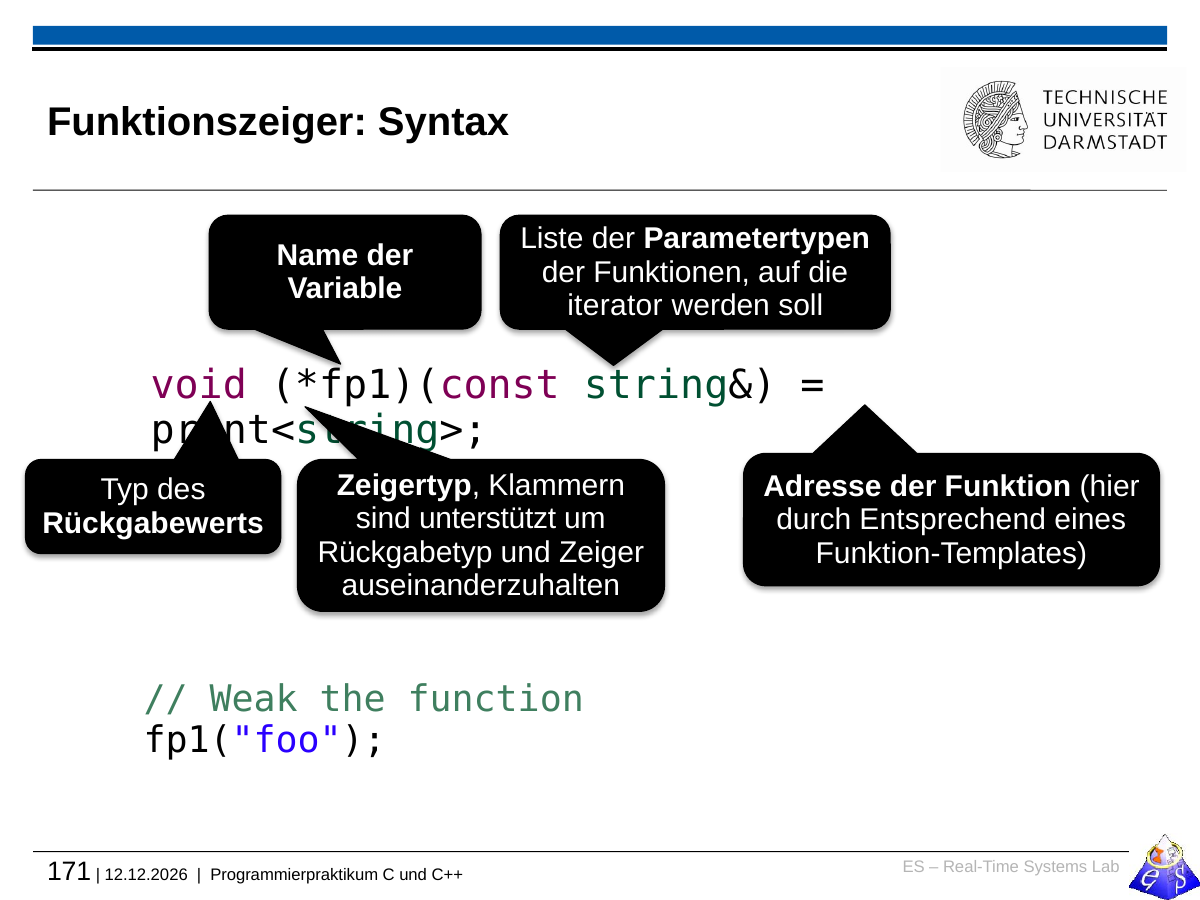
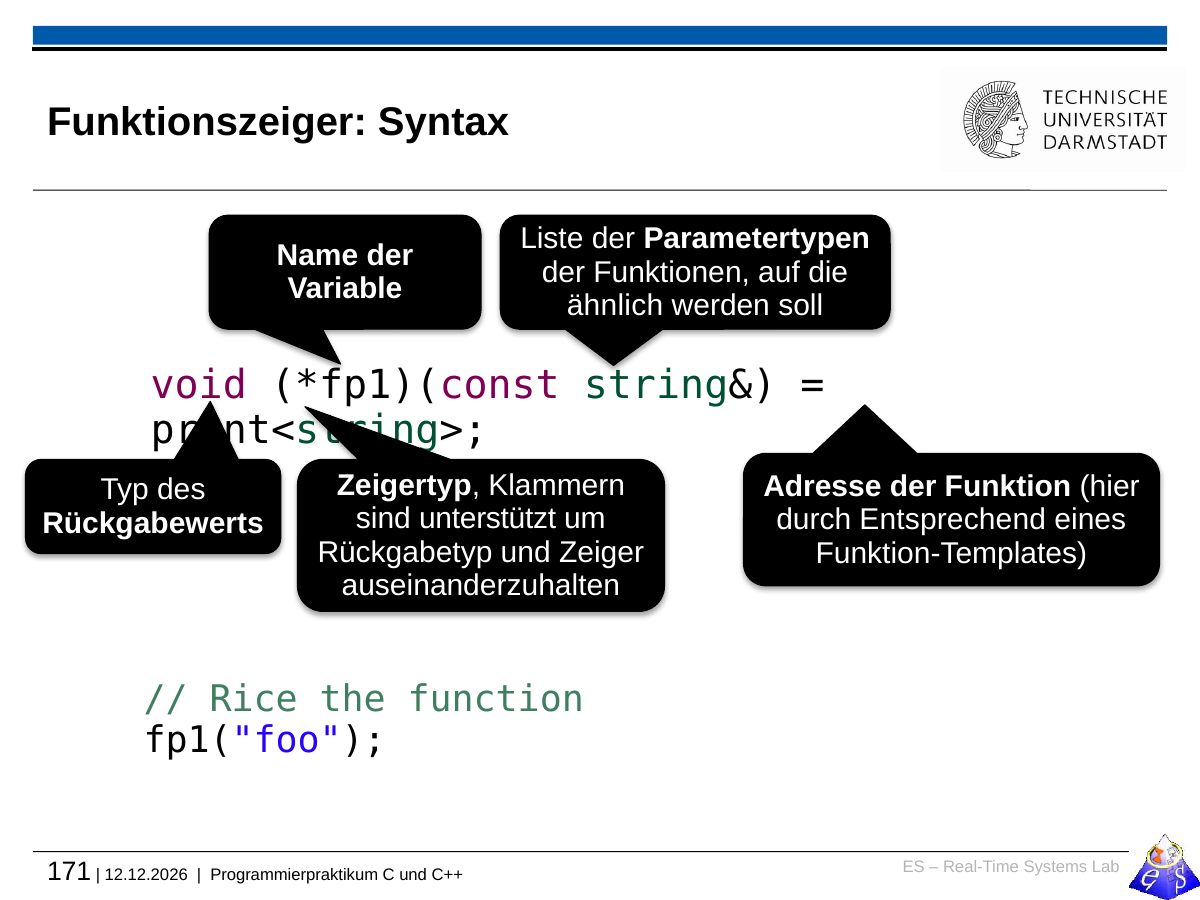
iterator: iterator -> ähnlich (615, 306)
Weak: Weak -> Rice (254, 699)
